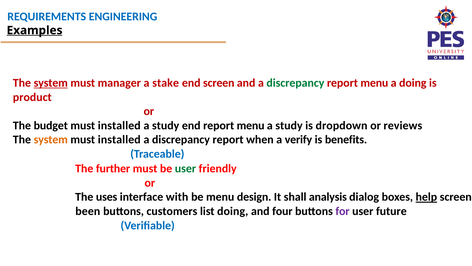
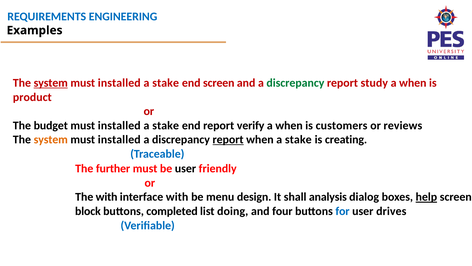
Examples underline: present -> none (35, 30)
manager: manager -> installed (119, 83)
menu: menu -> study (374, 83)
doing: doing -> when (413, 83)
study: study -> stake (166, 125)
end report menu: menu -> verify (251, 125)
study: study -> when (289, 125)
dropdown: dropdown -> customers (342, 125)
report underline: none -> present (228, 139)
when a verify: verify -> stake (298, 139)
benefits: benefits -> creating (346, 139)
user colour: green -> black (186, 168)
The uses: uses -> with (107, 197)
been: been -> block (88, 211)
customers: customers -> completed (172, 211)
for colour: purple -> blue (343, 211)
future: future -> drives (391, 211)
